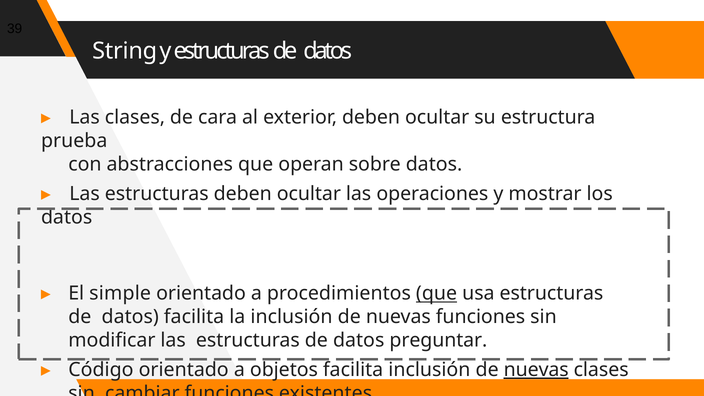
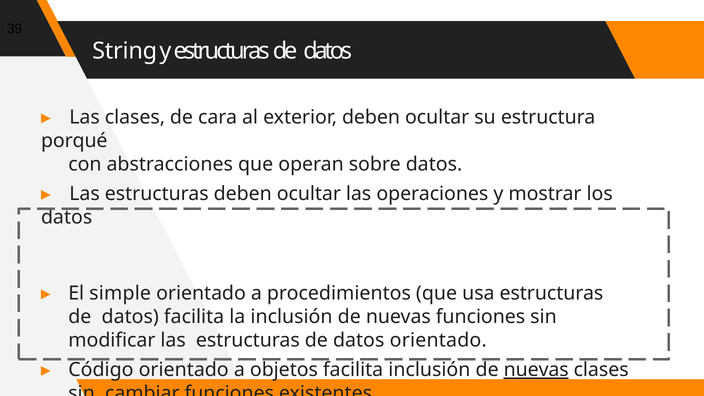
prueba: prueba -> porqué (74, 141)
que underline: present -> none (437, 294)
datos preguntar: preguntar -> orientado (438, 340)
